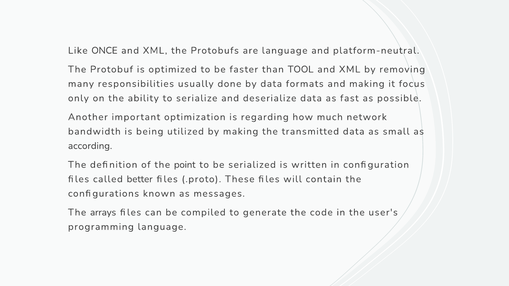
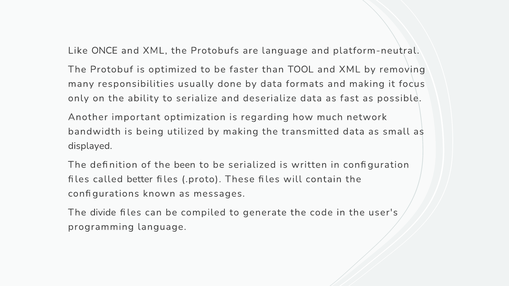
according: according -> displayed (90, 146)
point: point -> been (185, 165)
arrays: arrays -> divide (103, 213)
